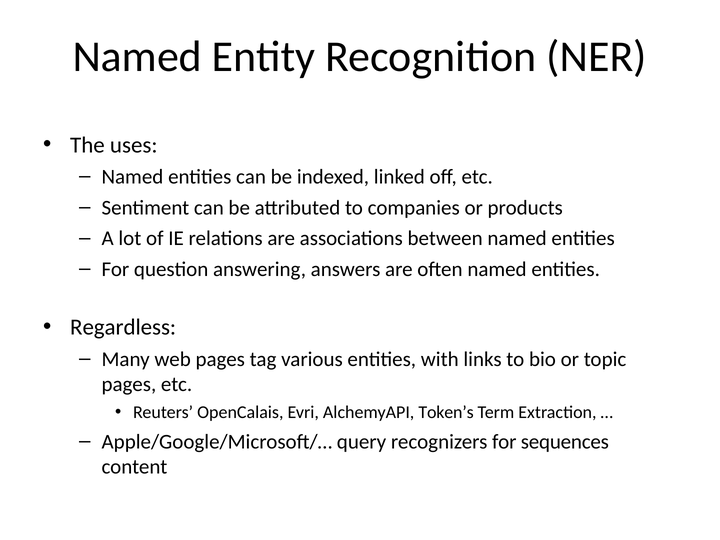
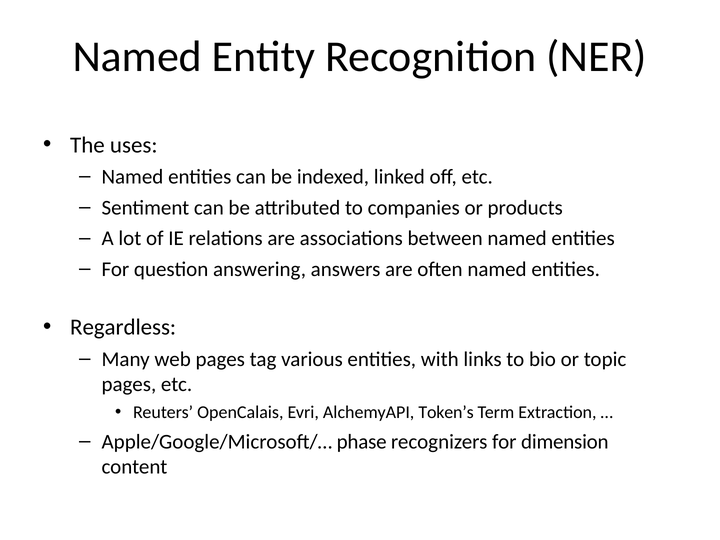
query: query -> phase (362, 442)
sequences: sequences -> dimension (565, 442)
